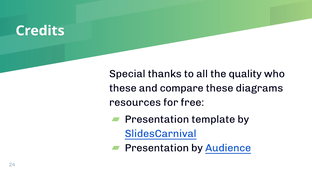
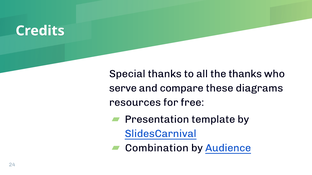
the quality: quality -> thanks (245, 74)
these: these -> serve (123, 88)
Presentation: Presentation -> Combination (157, 148)
